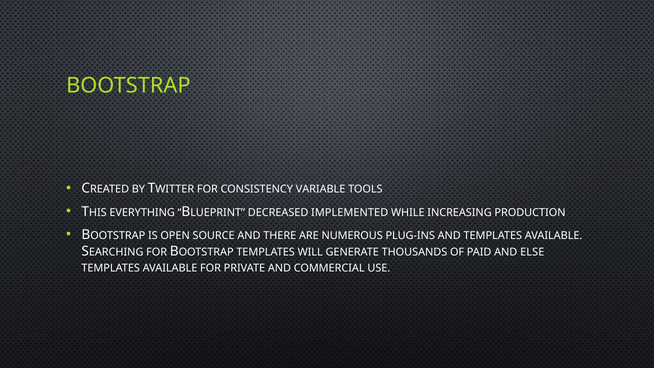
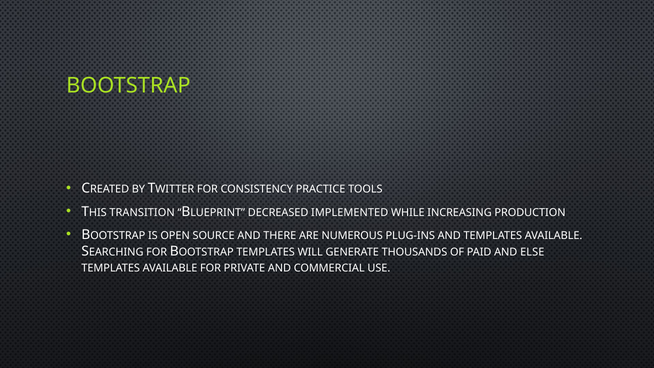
VARIABLE: VARIABLE -> PRACTICE (321, 189)
EVERYTHING: EVERYTHING -> TRANSITION (142, 212)
